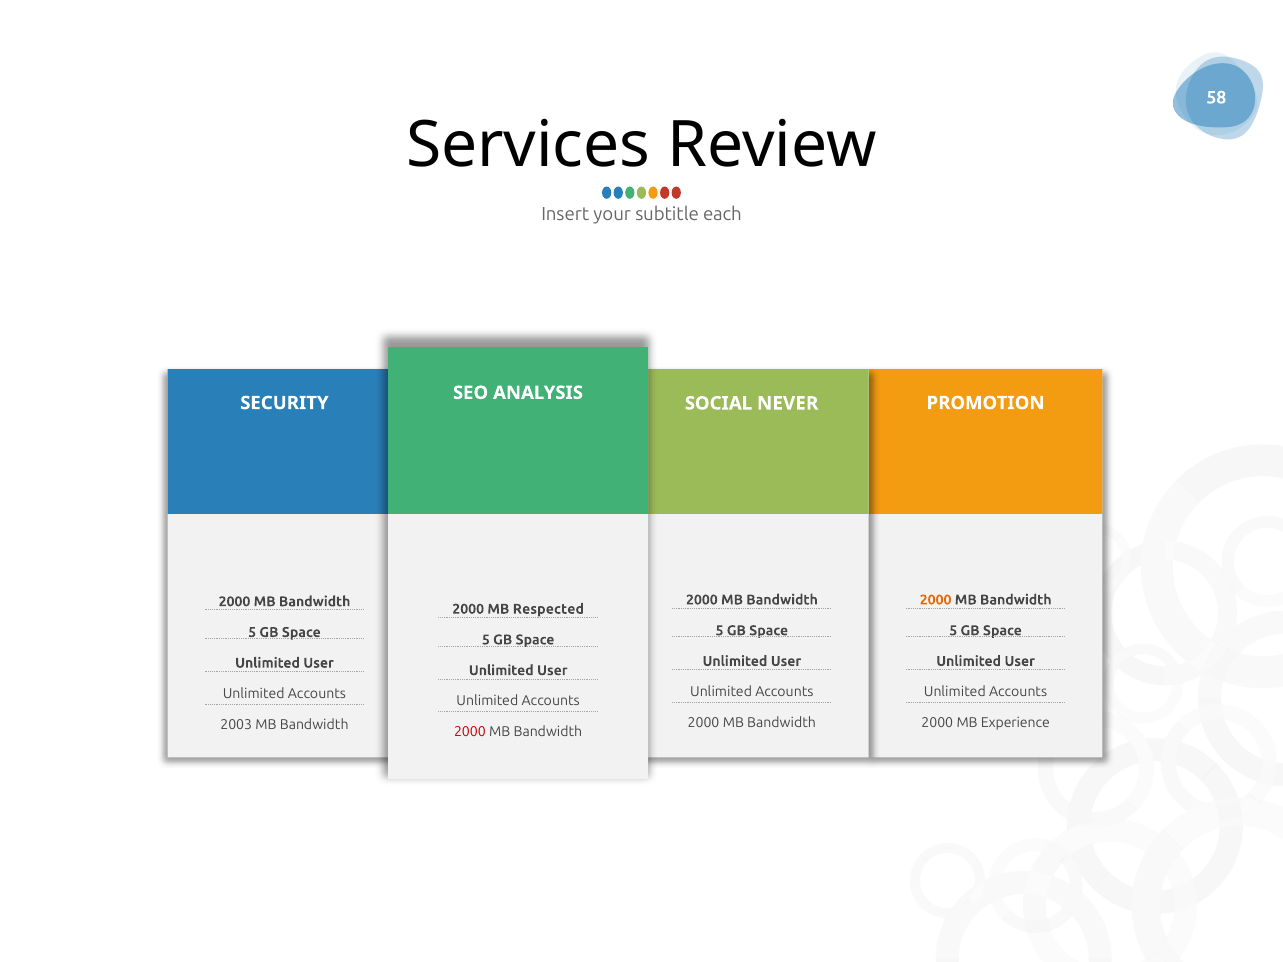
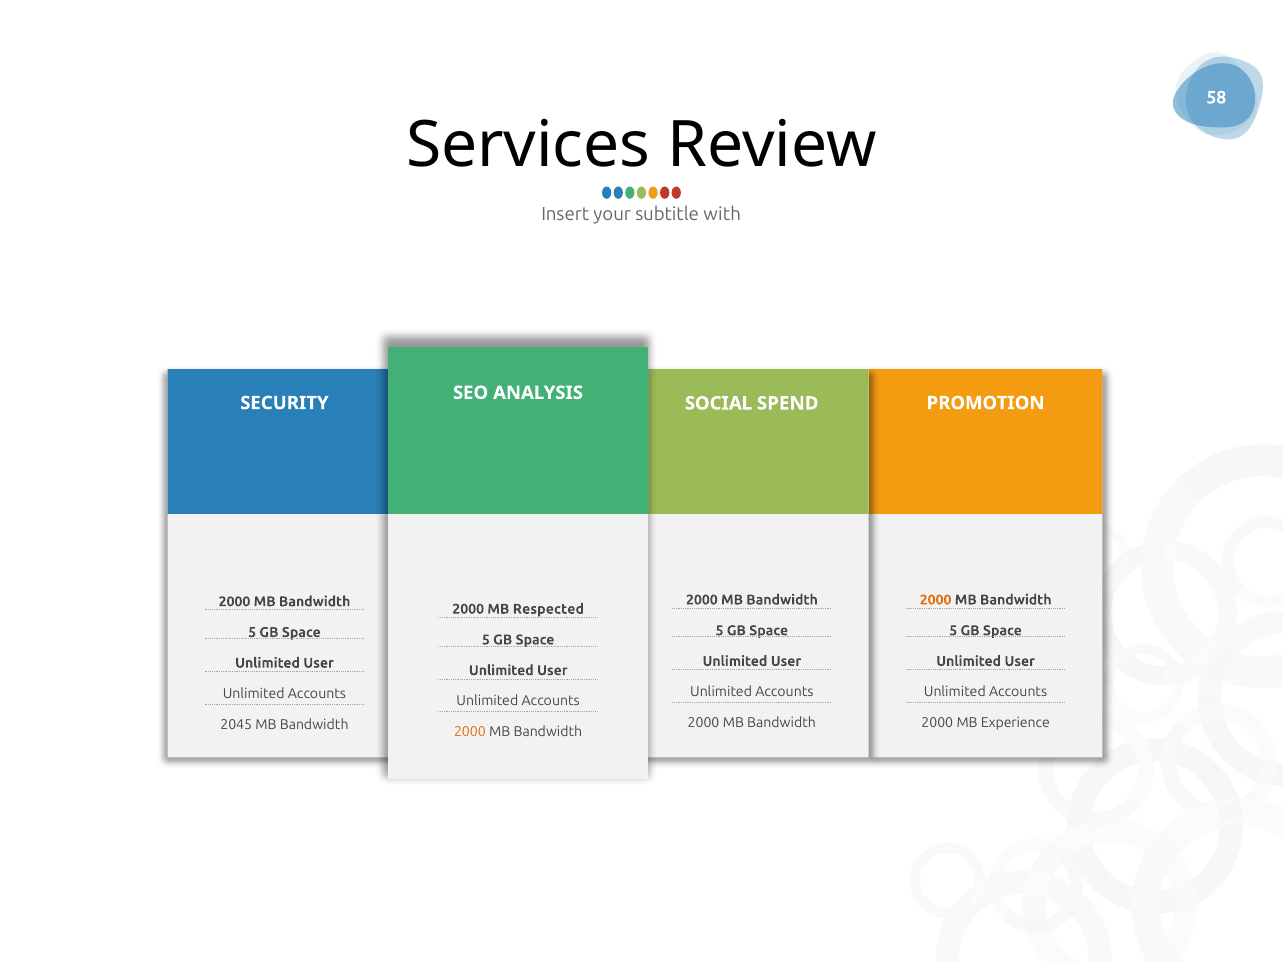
each: each -> with (722, 215)
NEVER: NEVER -> SPEND (788, 403)
2003: 2003 -> 2045 (236, 725)
2000 colour: red -> orange (470, 732)
